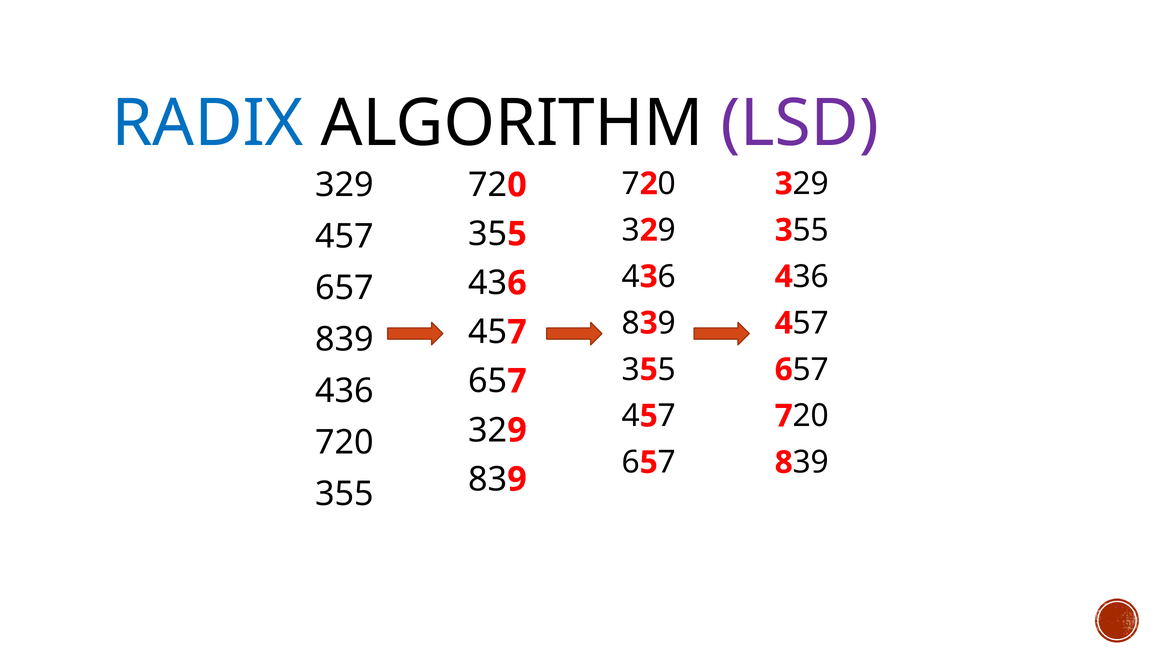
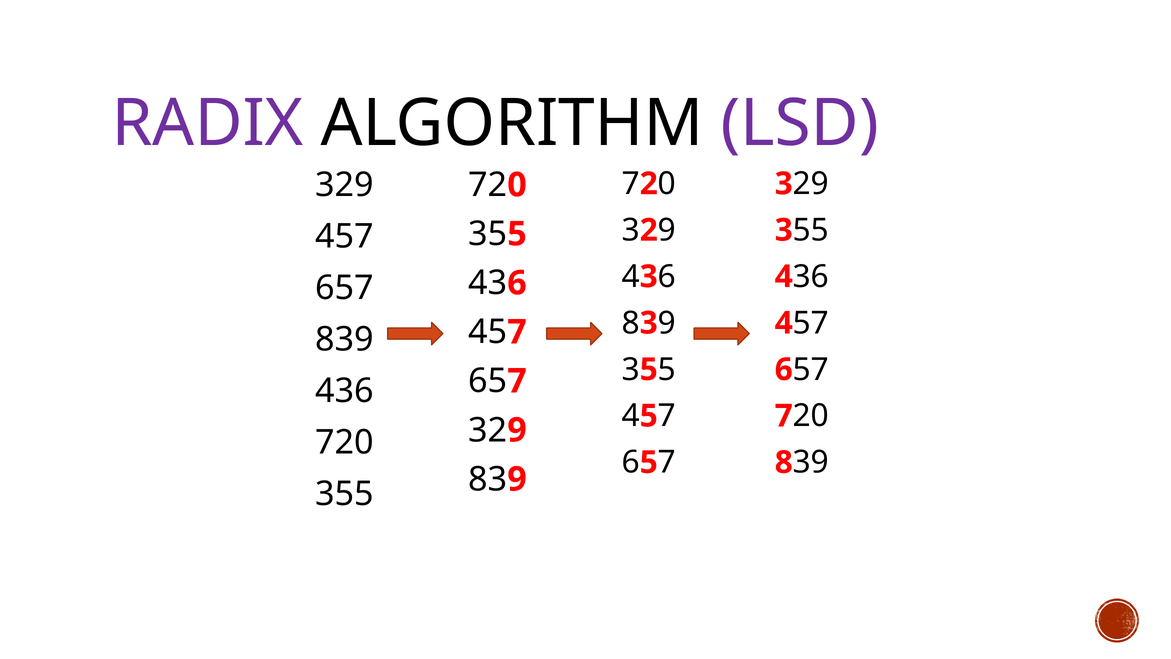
RADIX colour: blue -> purple (208, 123)
